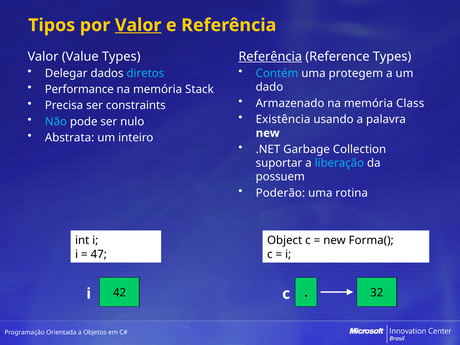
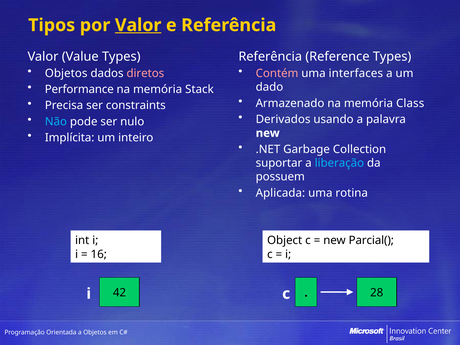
Referência underline: present -> none (270, 57)
Delegar: Delegar -> Objetos (66, 73)
diretos colour: light blue -> pink (145, 73)
Contém colour: light blue -> pink (277, 73)
protegem: protegem -> interfaces (356, 73)
Existência: Existência -> Derivados (283, 119)
Abstrata: Abstrata -> Implícita (70, 138)
Poderão: Poderão -> Aplicada (280, 193)
Forma(: Forma( -> Parcial( (371, 240)
47: 47 -> 16 (99, 254)
32: 32 -> 28 (377, 293)
